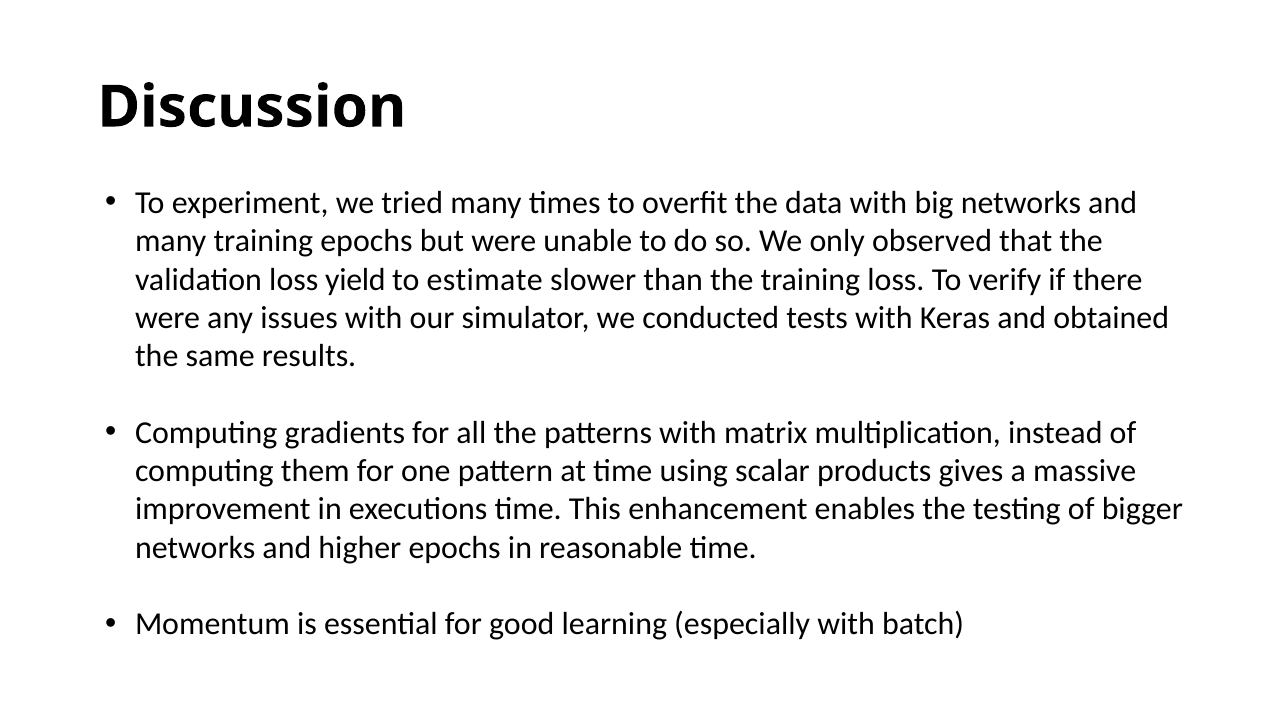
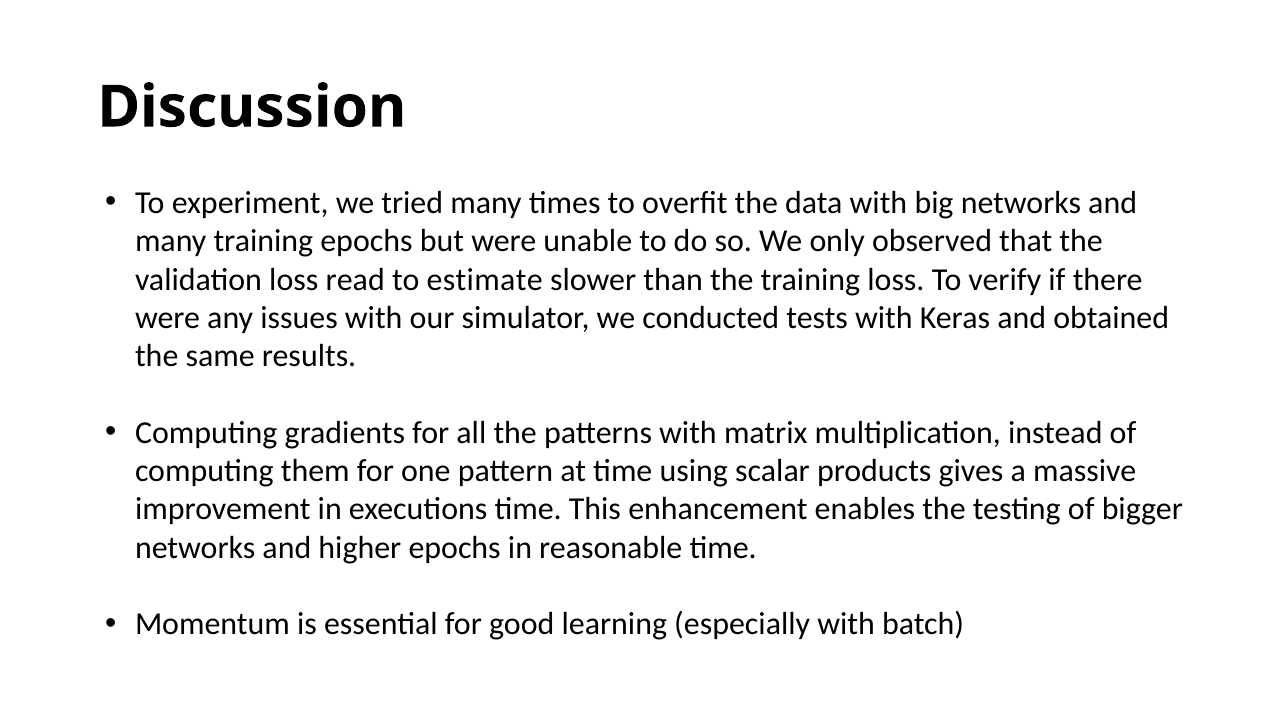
yield: yield -> read (355, 280)
